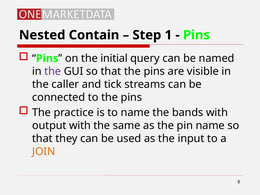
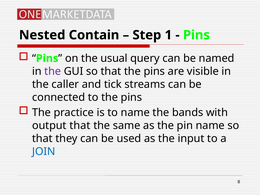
initial: initial -> usual (114, 58)
output with: with -> that (80, 126)
JOIN colour: orange -> blue (44, 152)
